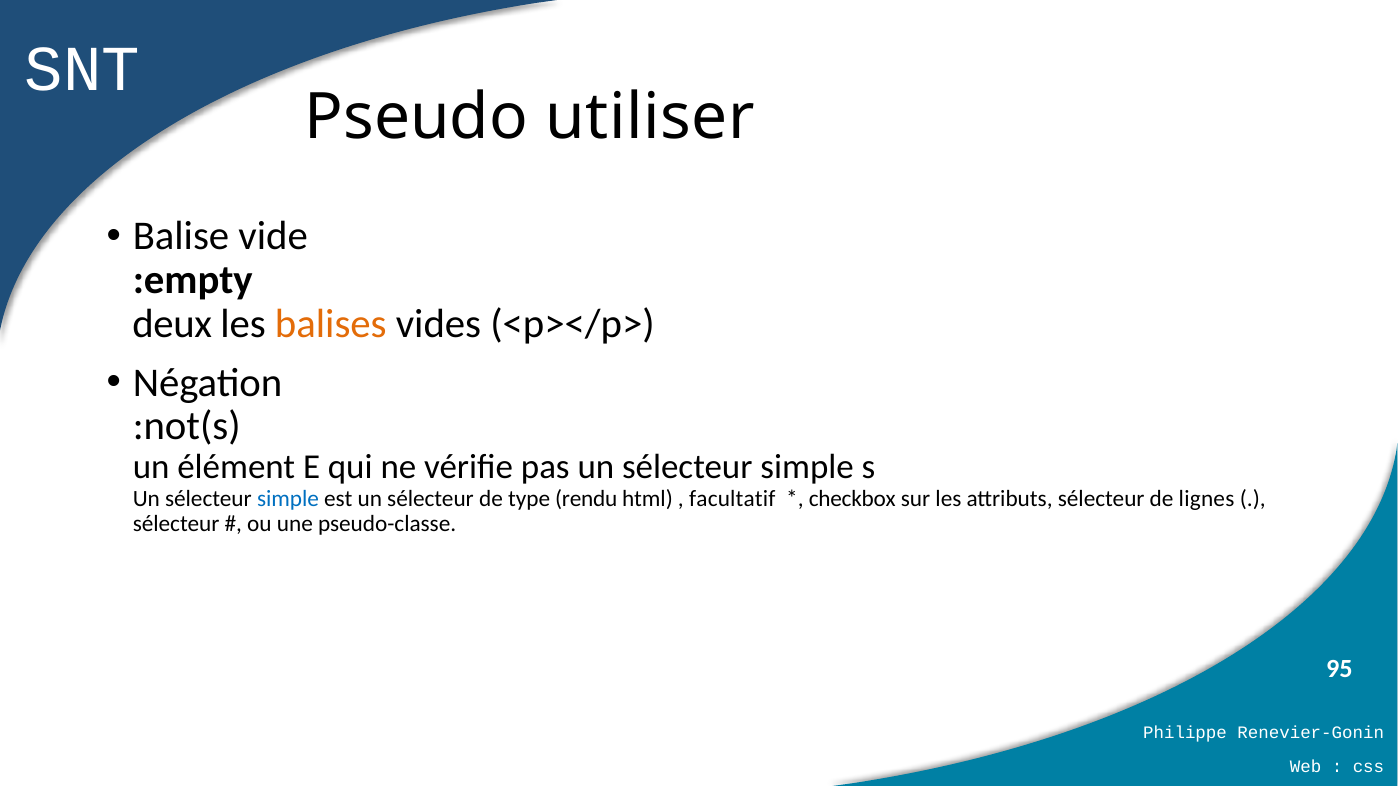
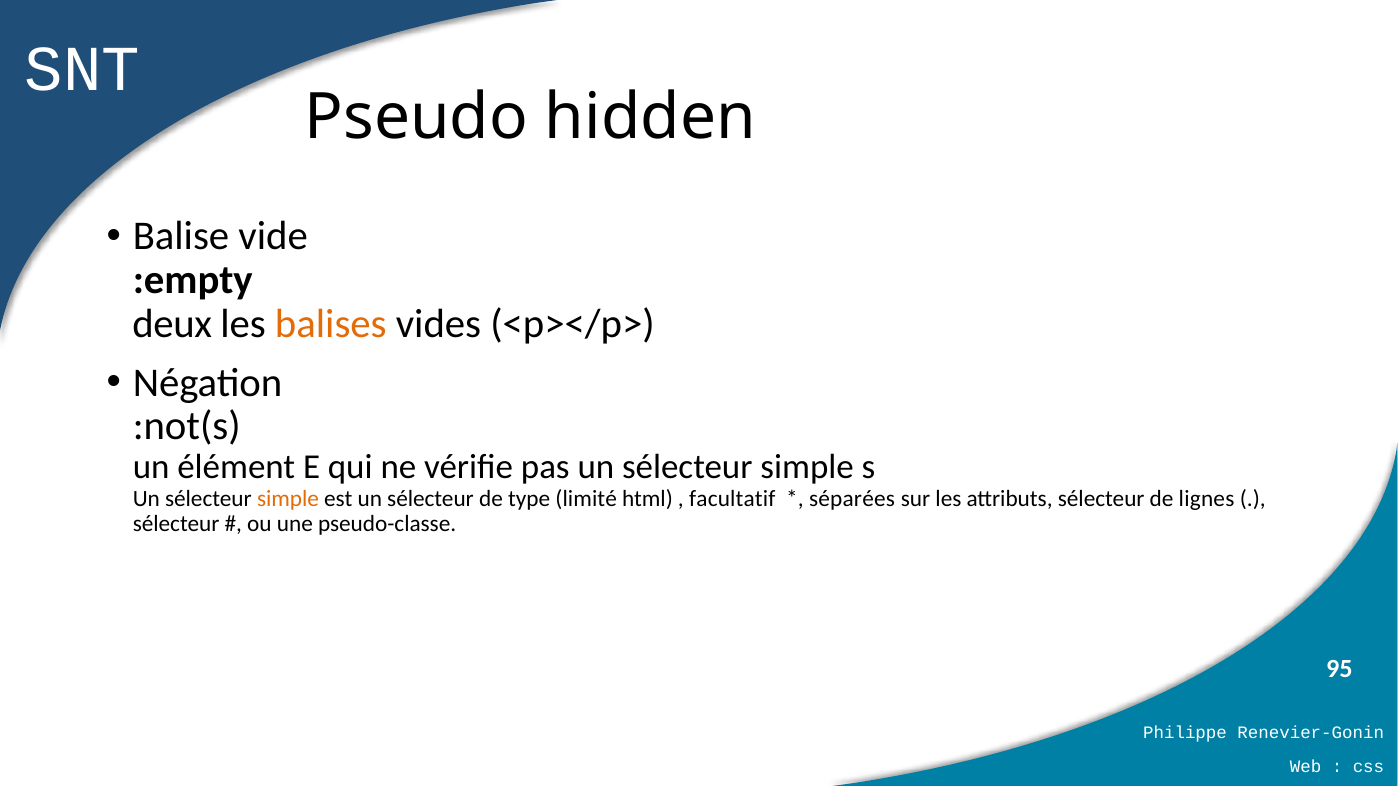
utiliser: utiliser -> hidden (650, 117)
simple colour: blue -> orange (288, 499)
rendu: rendu -> limité (586, 499)
checkbox: checkbox -> séparées (852, 499)
